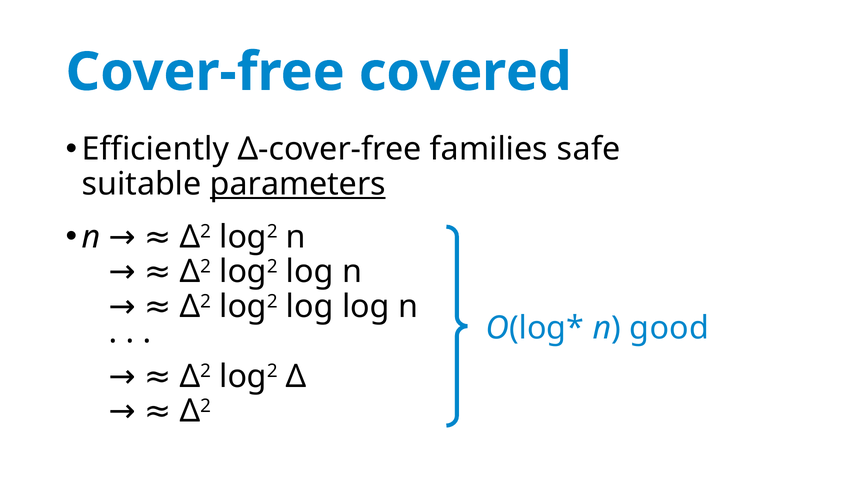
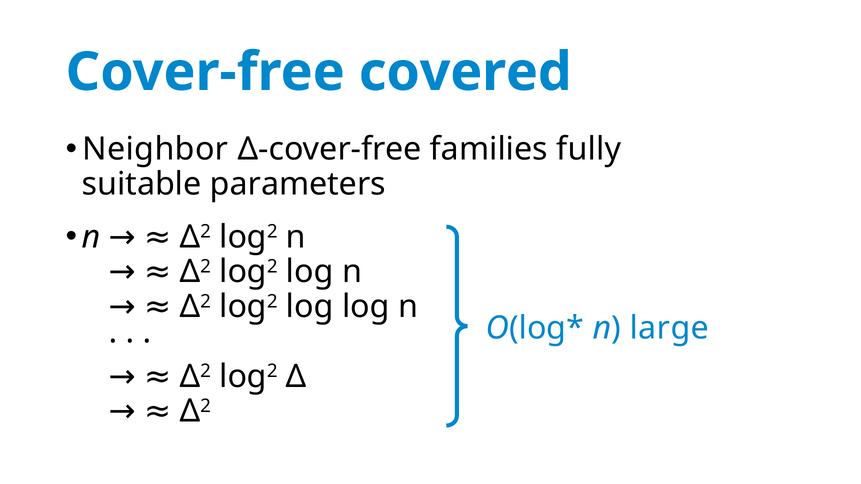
Efficiently: Efficiently -> Neighbor (155, 149)
safe: safe -> fully (589, 149)
parameters underline: present -> none (298, 184)
good: good -> large (669, 328)
